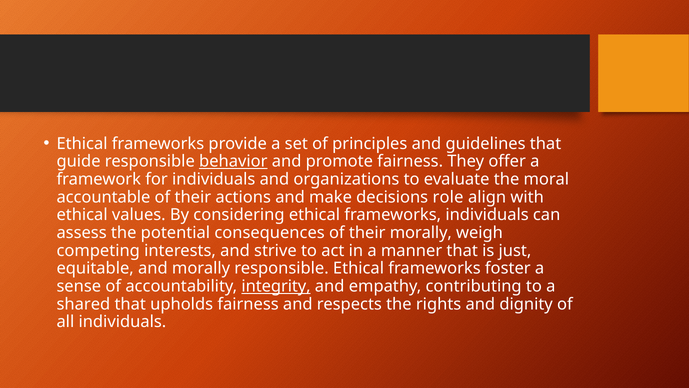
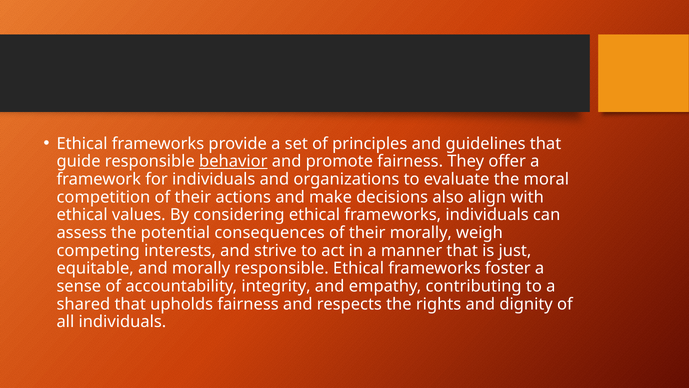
accountable: accountable -> competition (103, 197)
role: role -> also (448, 197)
integrity underline: present -> none (276, 286)
